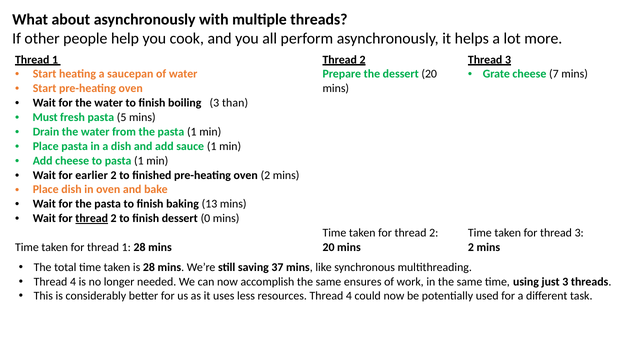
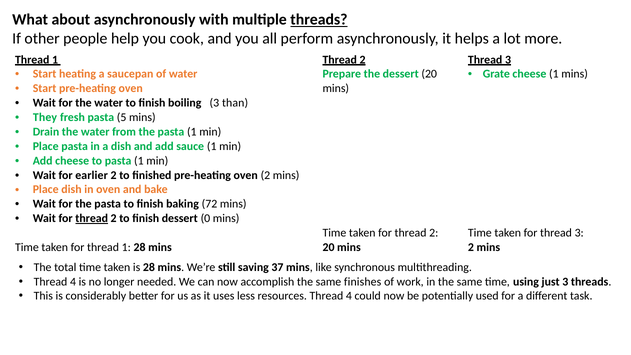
threads underline: none -> present (319, 20)
cheese 7: 7 -> 1 (554, 74)
Must: Must -> They (45, 117)
13: 13 -> 72 (209, 204)
ensures: ensures -> finishes (363, 282)
